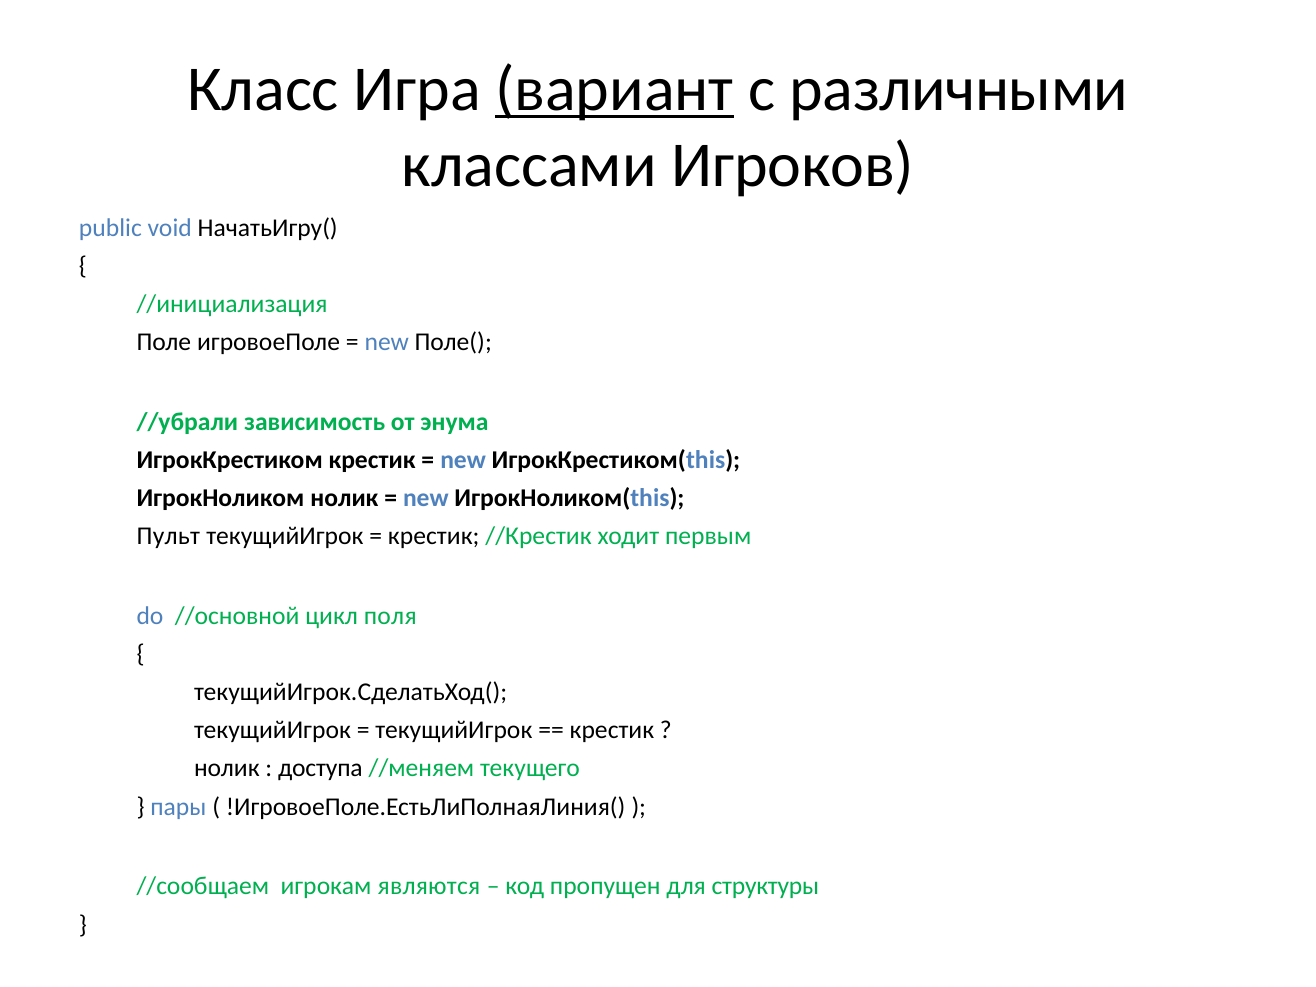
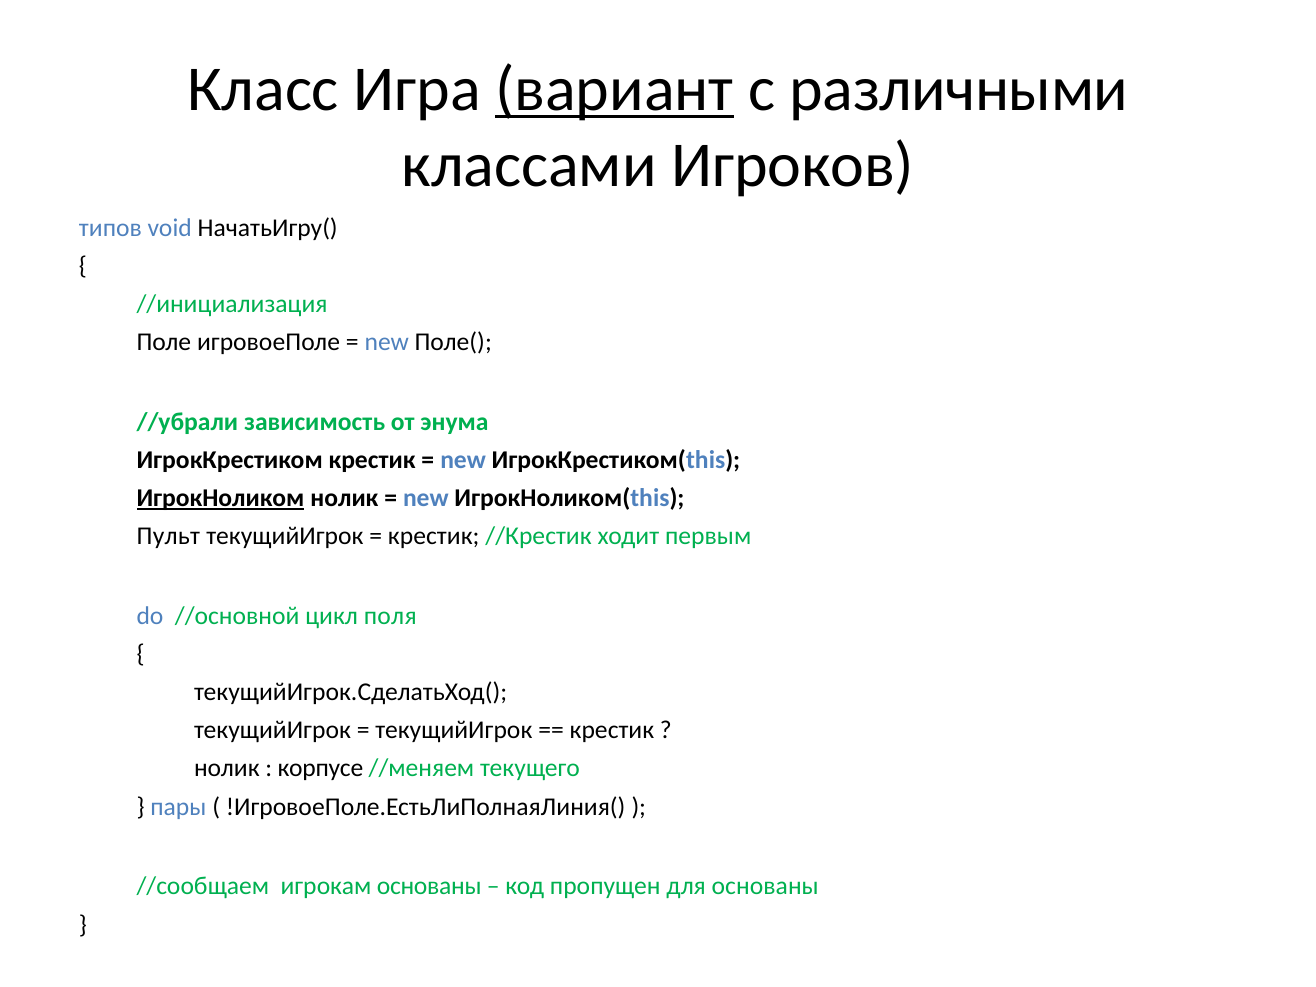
publiс: publiс -> типов (110, 228)
ИгрокНоликом underline: none -> present (220, 498)
доступа: доступа -> корпусе (320, 768)
игрокам являются: являются -> основаны (429, 886)
для структуры: структуры -> основаны (765, 886)
